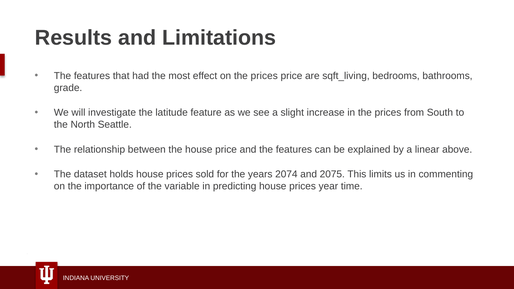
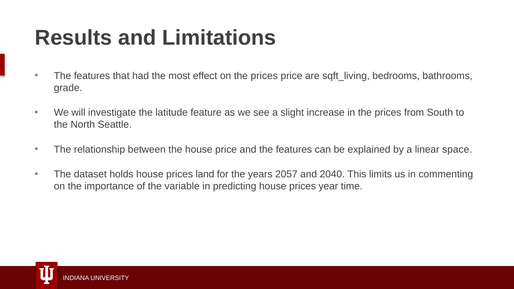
above: above -> space (457, 150)
sold: sold -> land (205, 174)
2074: 2074 -> 2057 (286, 174)
2075: 2075 -> 2040 (332, 174)
